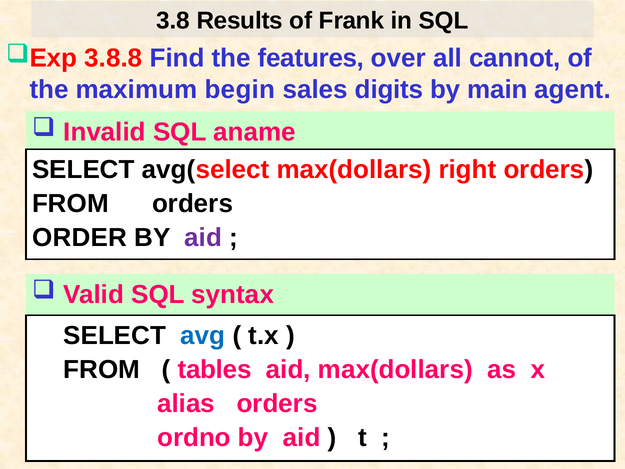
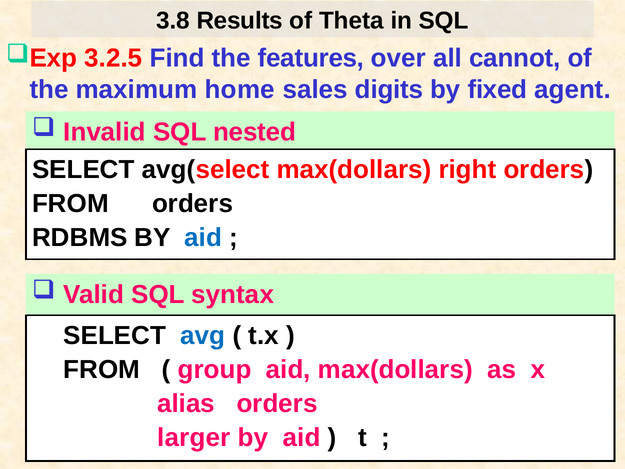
Frank: Frank -> Theta (351, 21)
3.8.8: 3.8.8 -> 3.2.5 (113, 58)
begin: begin -> home (240, 89)
main: main -> fixed (497, 89)
aname: aname -> nested (255, 132)
ORDER: ORDER -> RDBMS (80, 237)
aid colour: purple -> blue (203, 237)
tables: tables -> group (215, 369)
ordno: ordno -> larger (194, 437)
